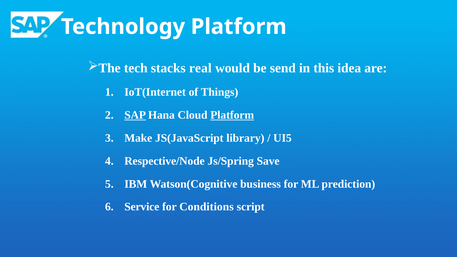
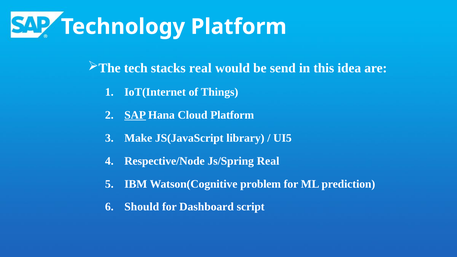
Platform underline: present -> none (232, 115)
Js/Spring Save: Save -> Real (268, 161)
business: business -> problem (261, 184)
Service: Service -> Should (142, 207)
Conditions: Conditions -> Dashboard (207, 207)
